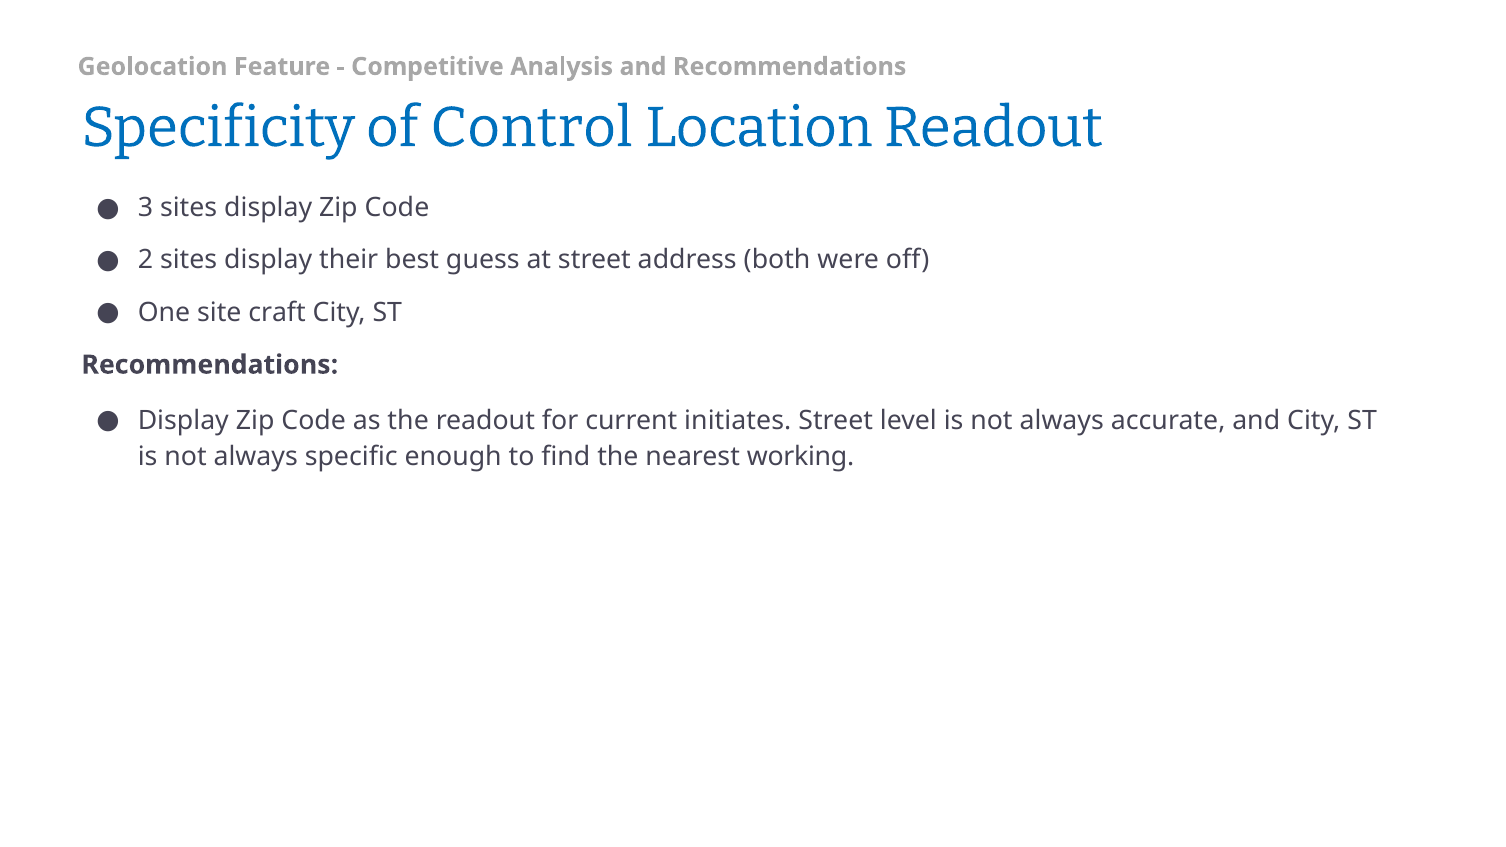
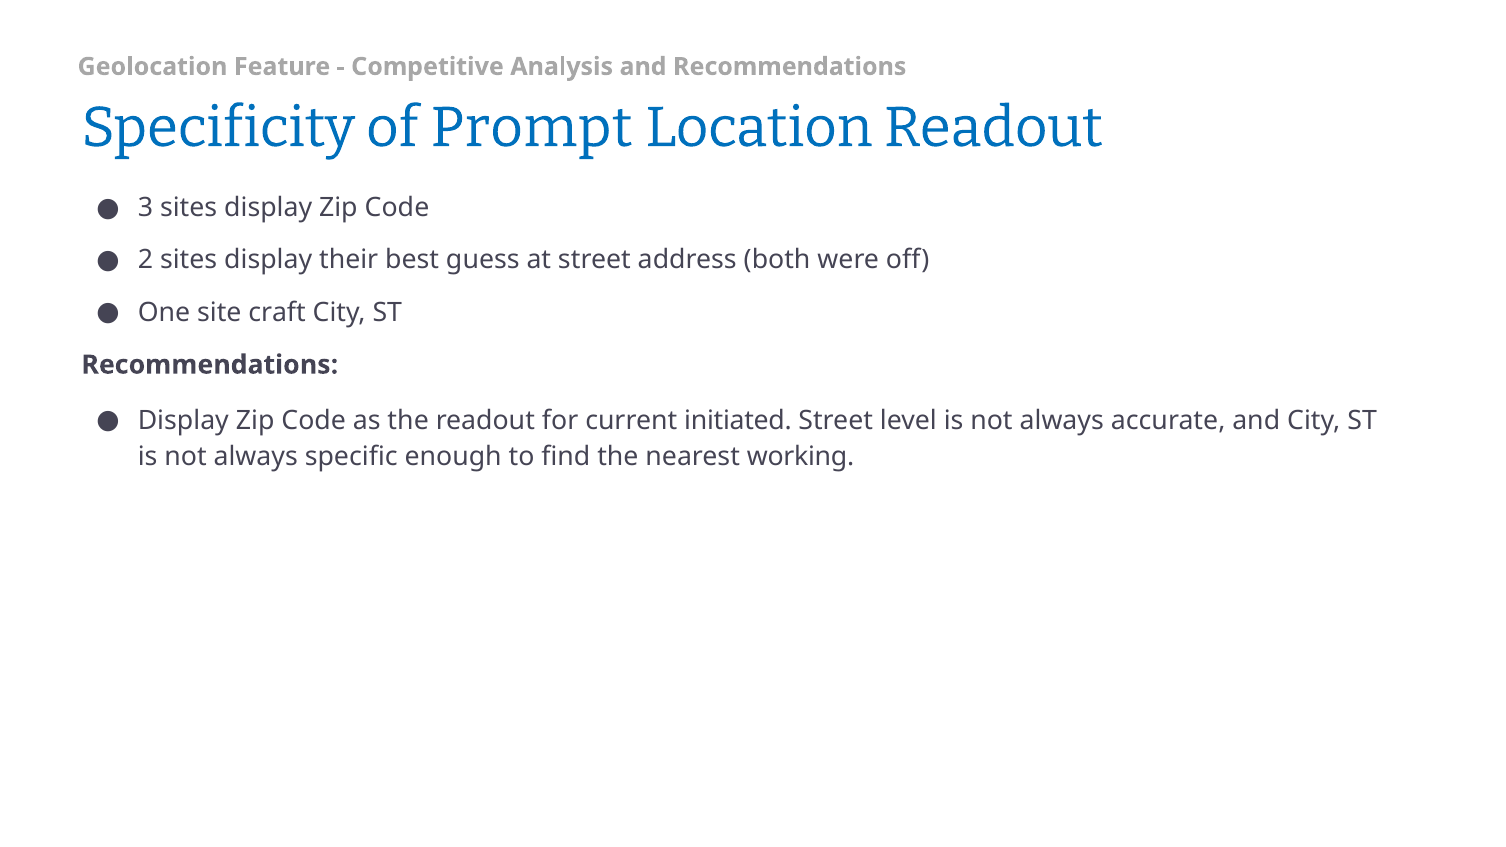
Control: Control -> Prompt (532, 128)
initiates: initiates -> initiated (738, 420)
